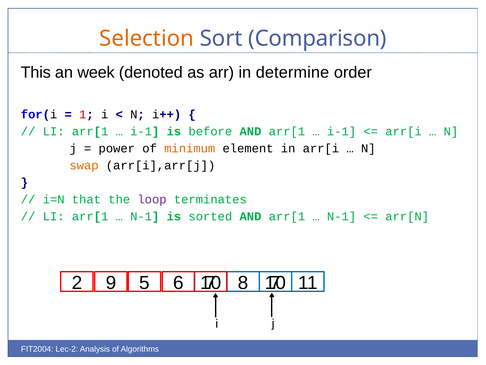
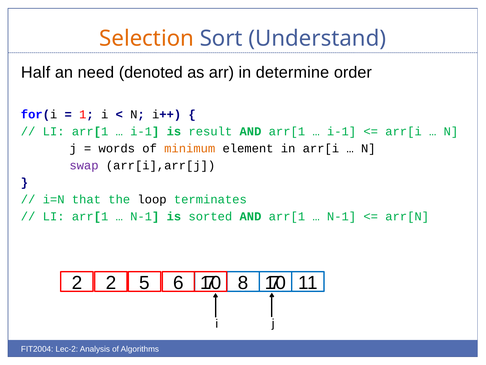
Comparison: Comparison -> Understand (317, 38)
This: This -> Half (36, 72)
week: week -> need (96, 72)
before: before -> result (210, 131)
power: power -> words (117, 148)
swap colour: orange -> purple (84, 165)
loop colour: purple -> black (152, 199)
2 9: 9 -> 2 (111, 283)
